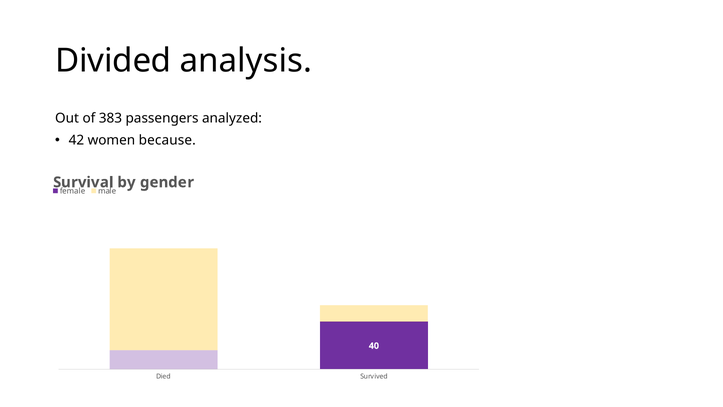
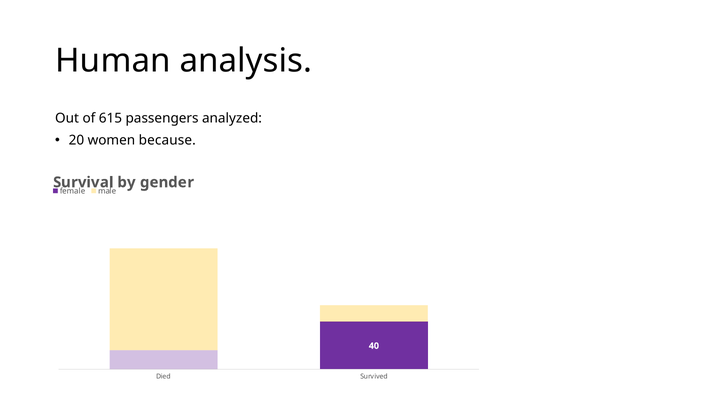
Divided: Divided -> Human (113, 61)
383: 383 -> 615 (110, 118)
42: 42 -> 20 (76, 140)
